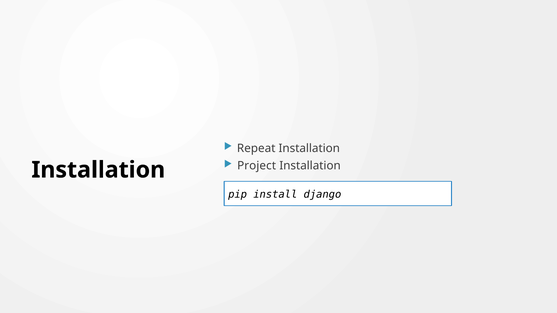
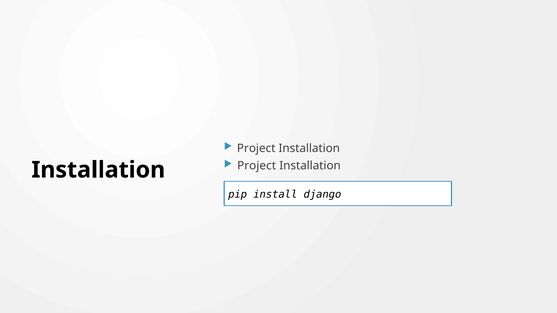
Repeat: Repeat -> Project (256, 148)
